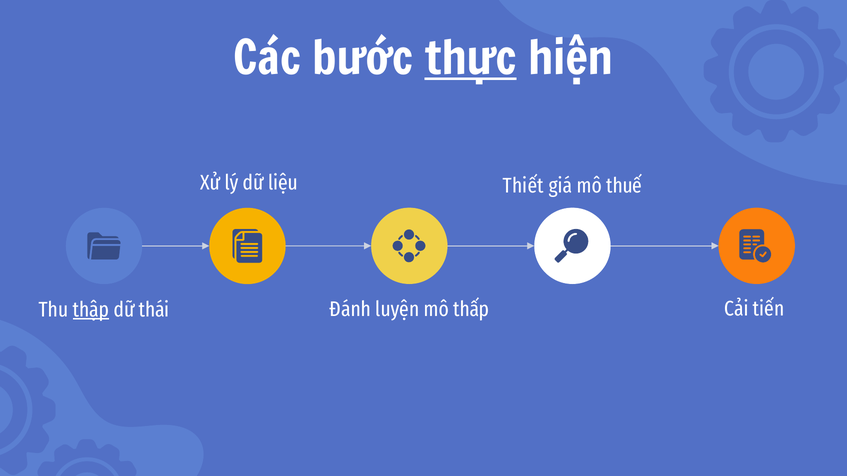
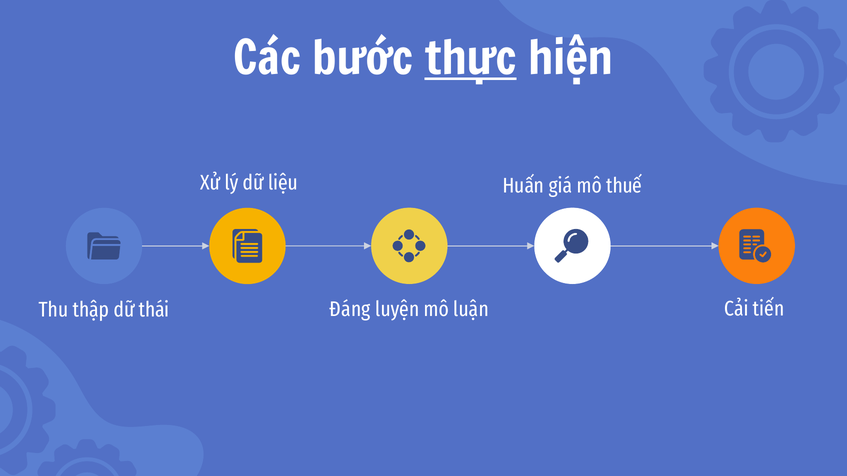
Thiết: Thiết -> Huấn (523, 186)
Đánh: Đánh -> Đáng (350, 309)
thấp: thấp -> luận (471, 309)
thập underline: present -> none (91, 310)
